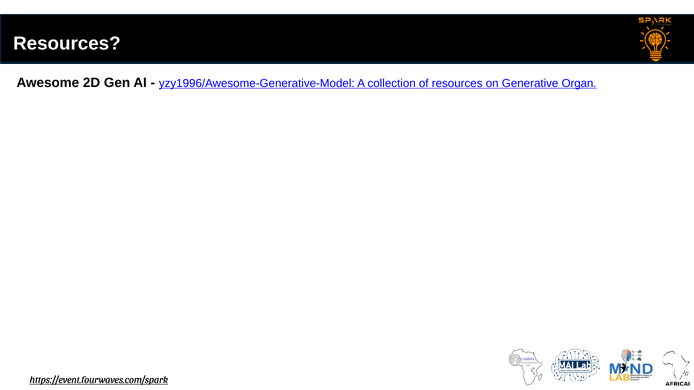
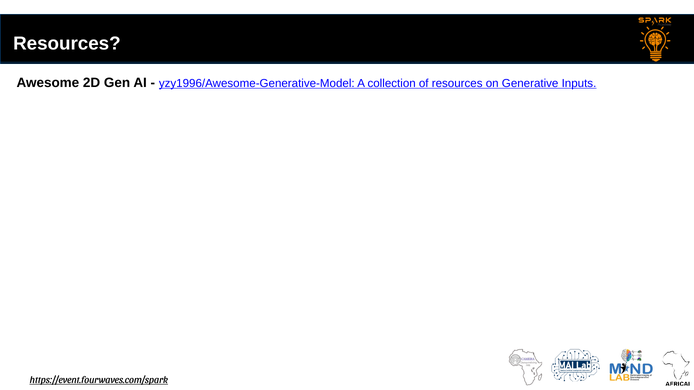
Organ: Organ -> Inputs (579, 83)
